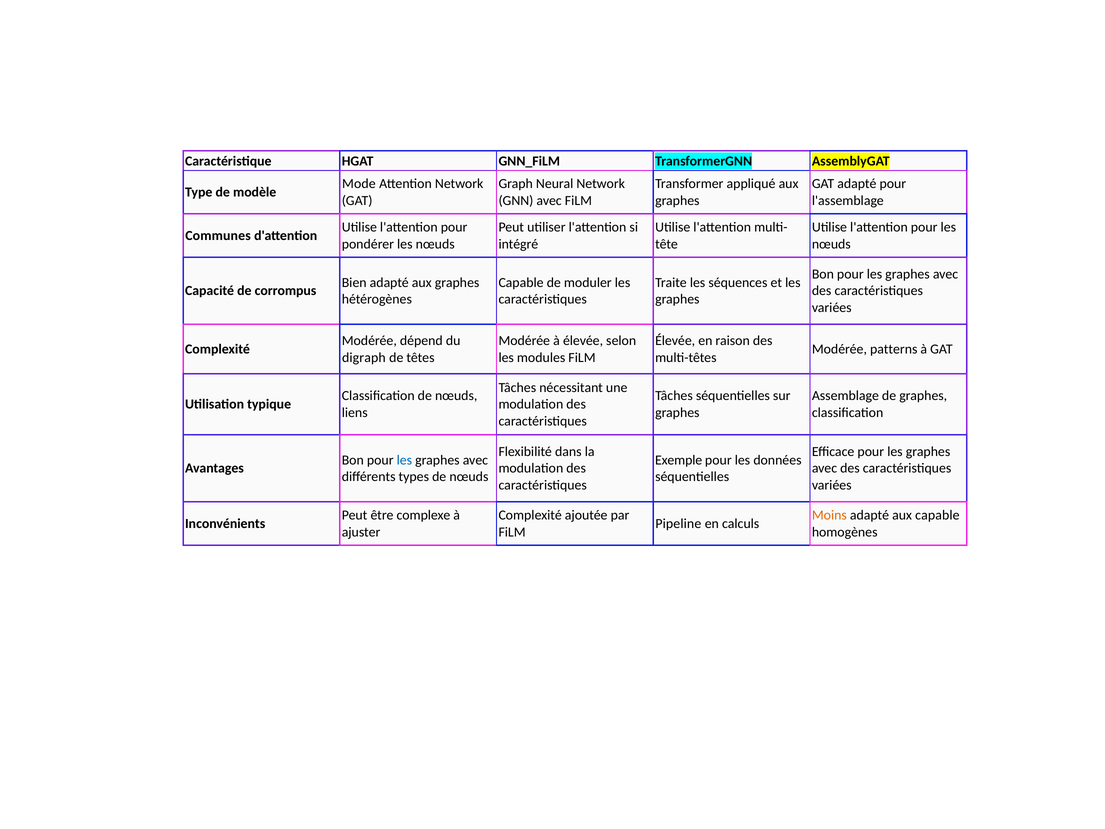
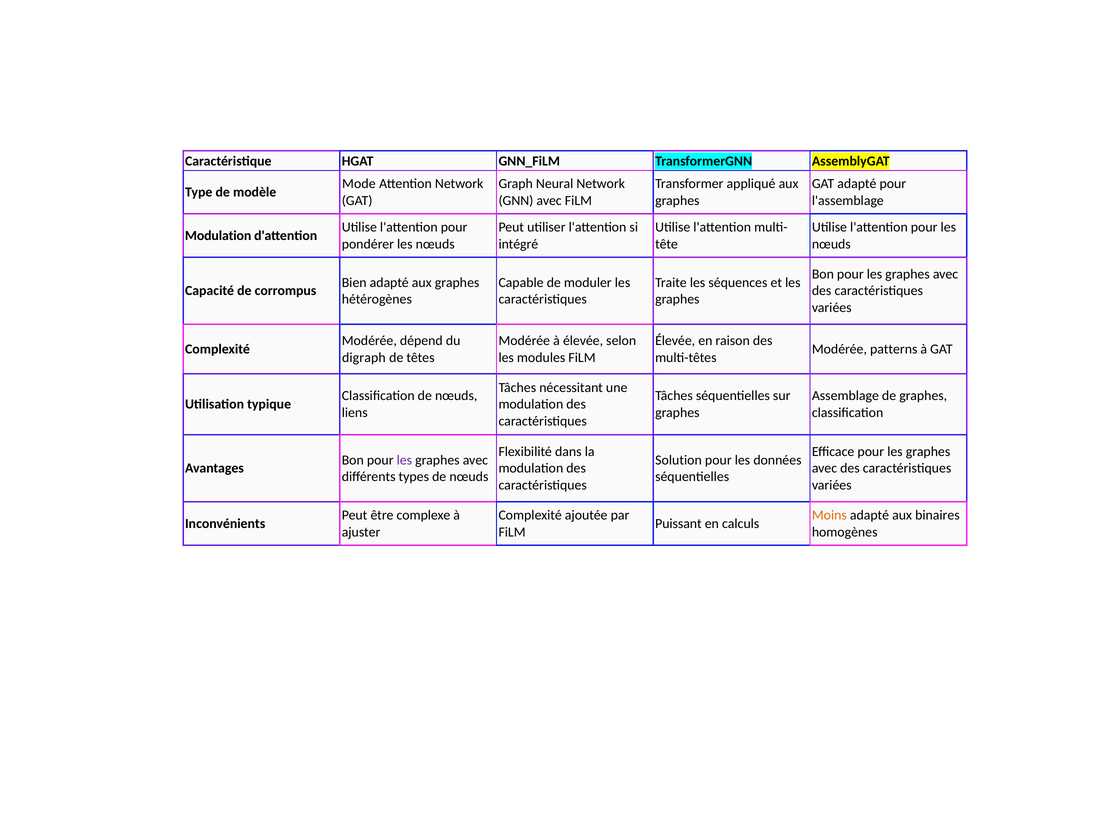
Communes: Communes -> Modulation (218, 236)
les colour: blue -> purple (404, 460)
Exemple: Exemple -> Solution (679, 460)
aux capable: capable -> binaires (937, 515)
Pipeline: Pipeline -> Puissant (678, 523)
